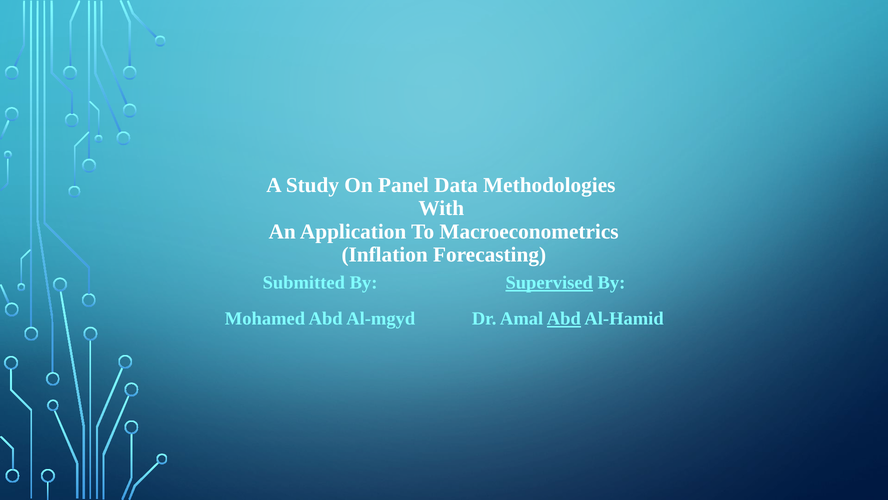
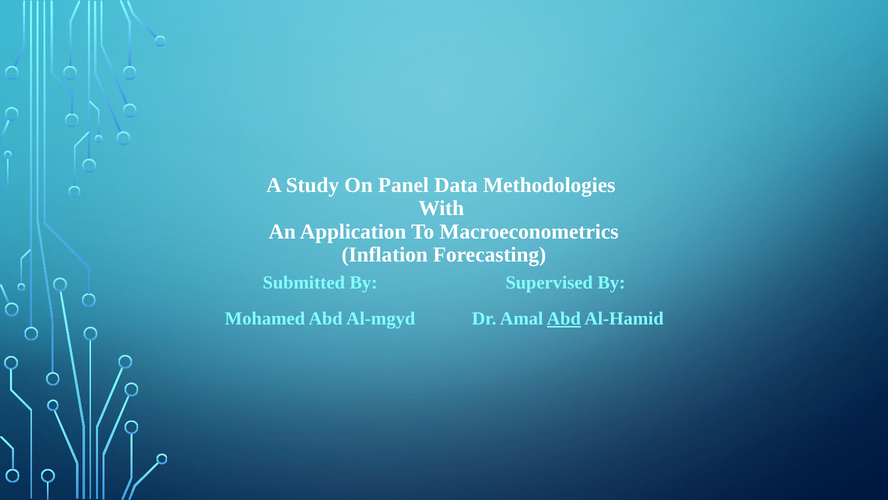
Supervised underline: present -> none (549, 283)
